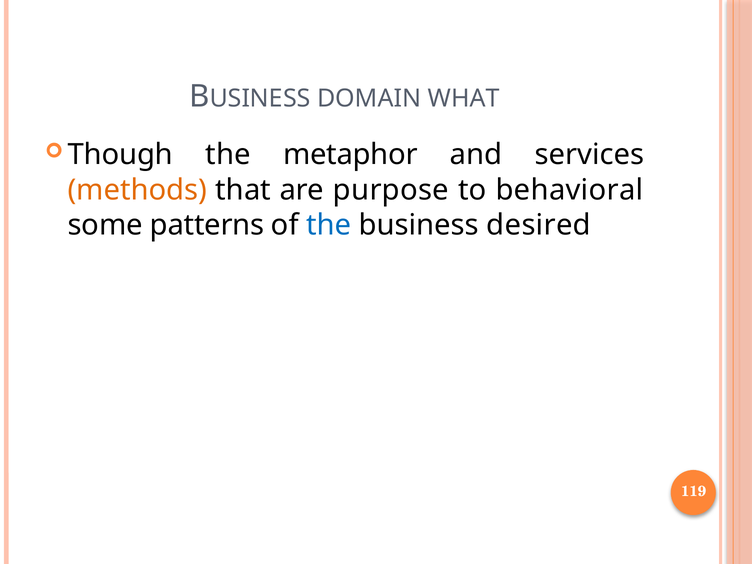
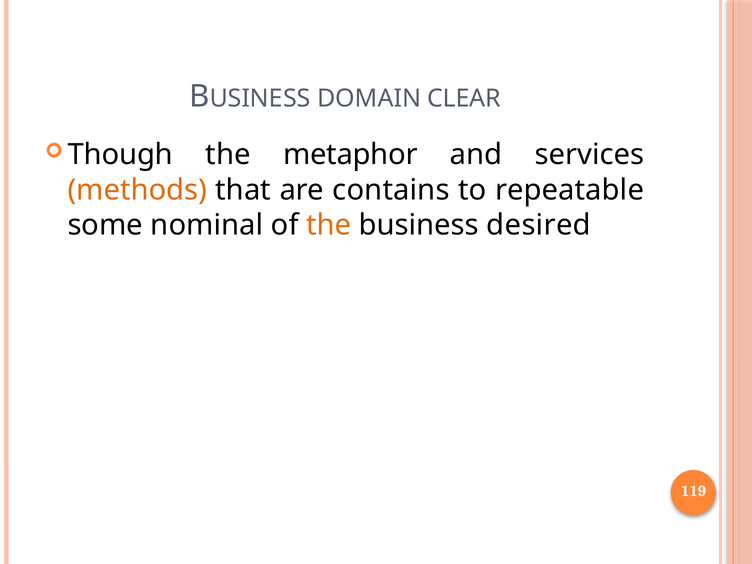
WHAT: WHAT -> CLEAR (464, 98)
purpose: purpose -> contains (391, 190)
behavioral: behavioral -> repeatable (570, 190)
patterns: patterns -> nominal (207, 225)
the colour: blue -> orange (329, 225)
